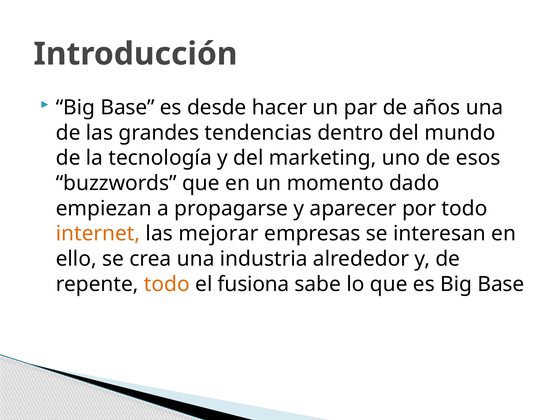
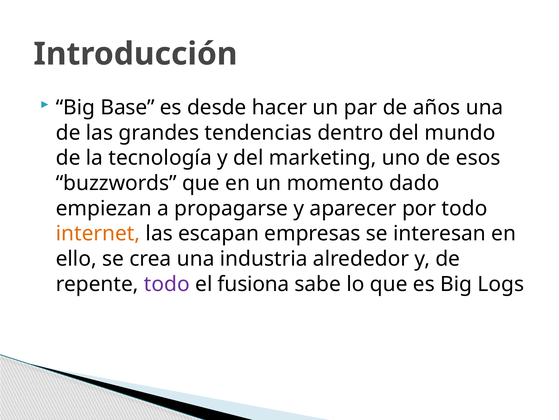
mejorar: mejorar -> escapan (219, 233)
todo colour: orange -> purple (167, 284)
es Big Base: Base -> Logs (501, 284)
